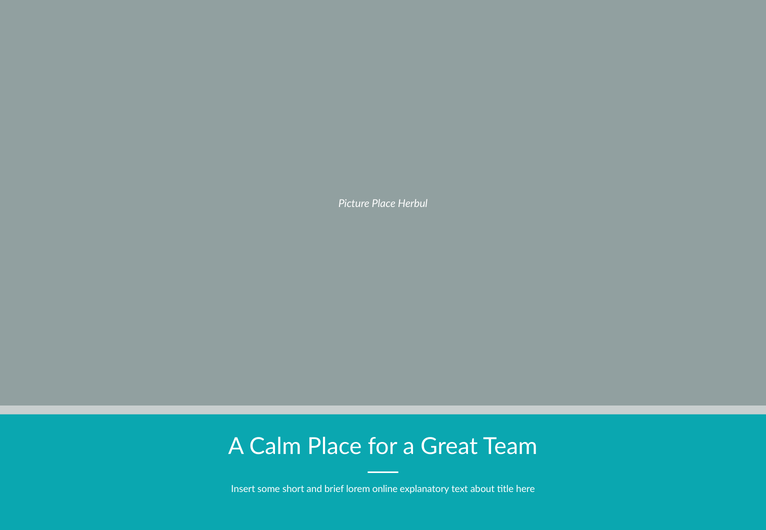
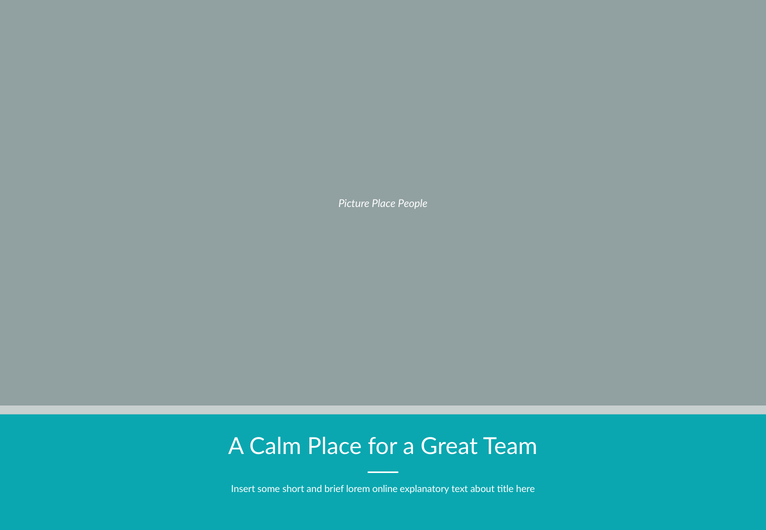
Herbul: Herbul -> People (413, 204)
